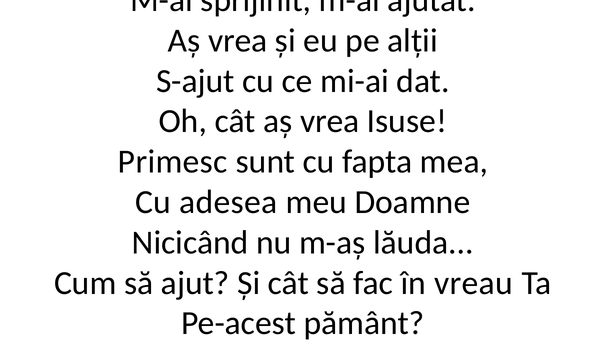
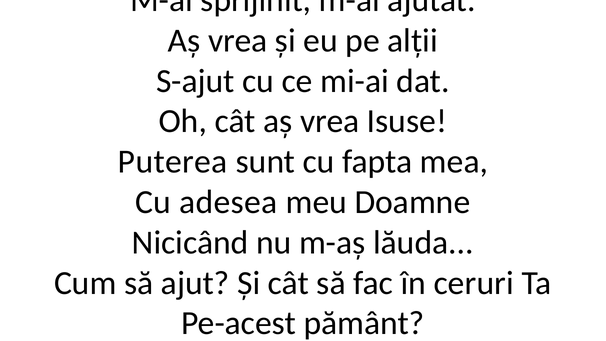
Primesc: Primesc -> Puterea (173, 162)
vreau: vreau -> ceruri (474, 283)
